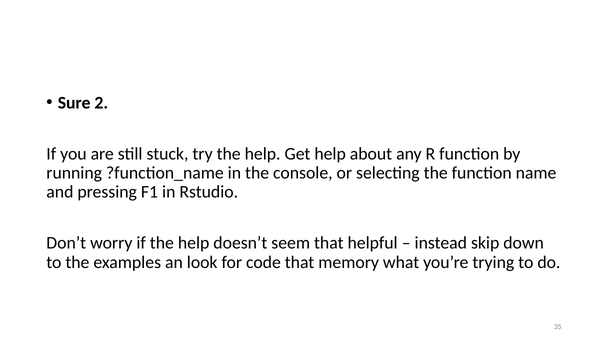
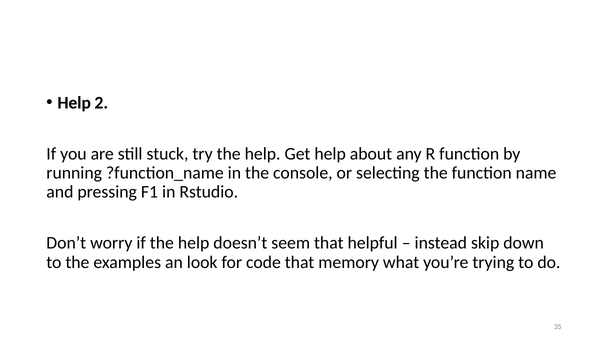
Sure: Sure -> Help (74, 103)
